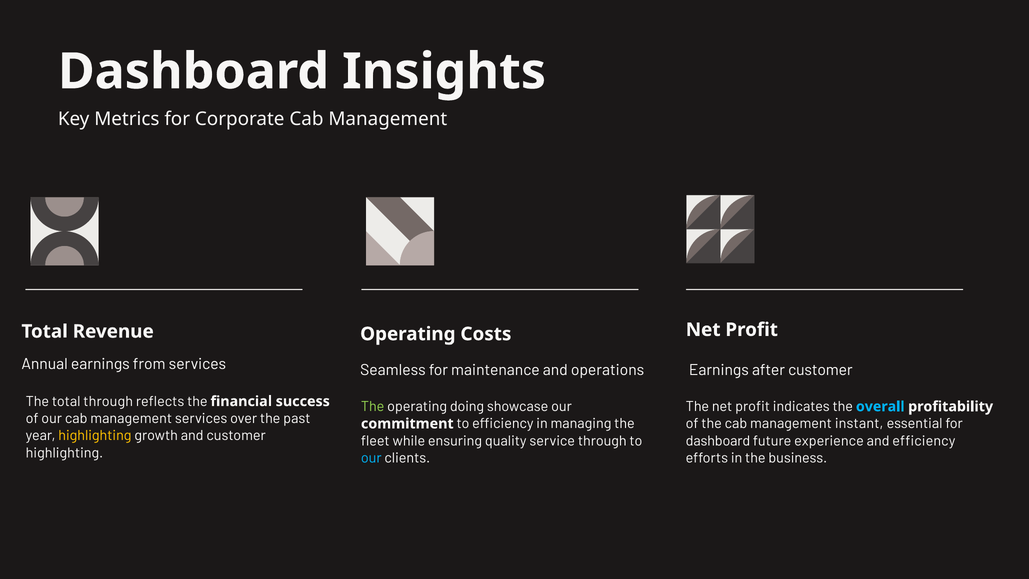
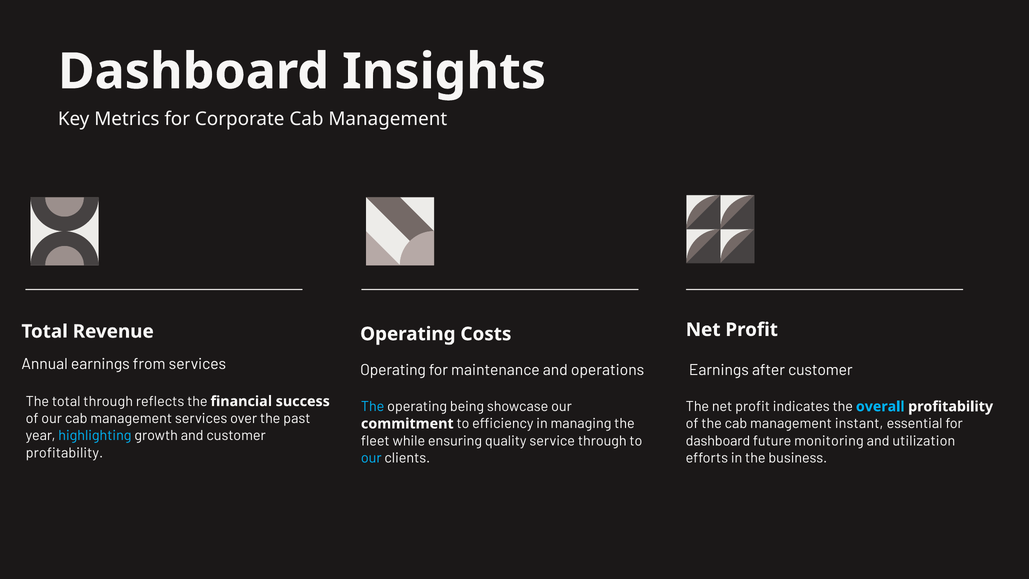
Seamless: Seamless -> Operating (393, 370)
The colour: light green -> light blue (373, 406)
doing: doing -> being (467, 406)
highlighting colour: yellow -> light blue (95, 436)
experience: experience -> monitoring (829, 441)
and efficiency: efficiency -> utilization (924, 441)
highlighting: highlighting -> profitability (64, 453)
